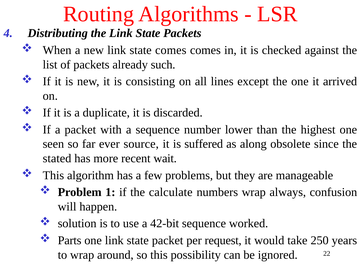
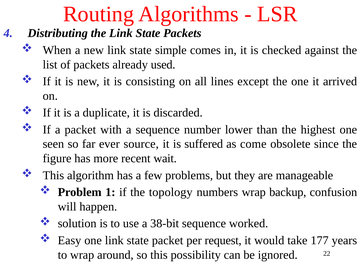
state comes: comes -> simple (171, 50)
such: such -> used (163, 64)
along: along -> come (253, 144)
stated: stated -> figure (57, 158)
calculate: calculate -> topology (171, 192)
always: always -> backup (288, 192)
42-bit: 42-bit -> 38-bit (165, 223)
Parts: Parts -> Easy (70, 240)
250: 250 -> 177 (320, 240)
